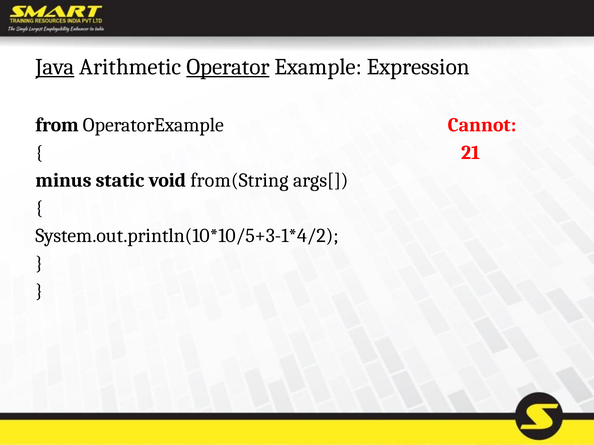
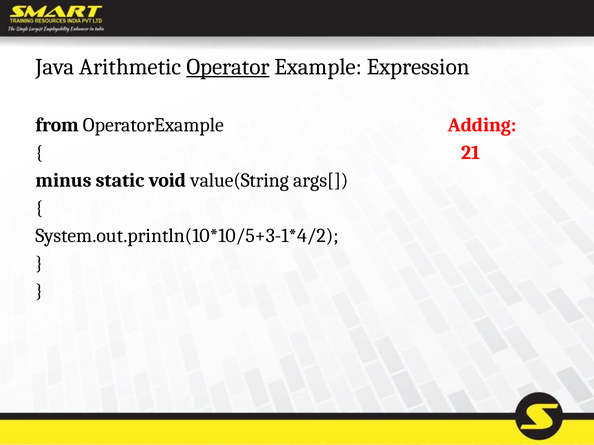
Java underline: present -> none (55, 67)
Cannot: Cannot -> Adding (482, 125)
from(String: from(String -> value(String (240, 181)
